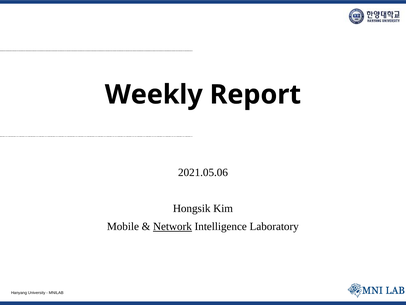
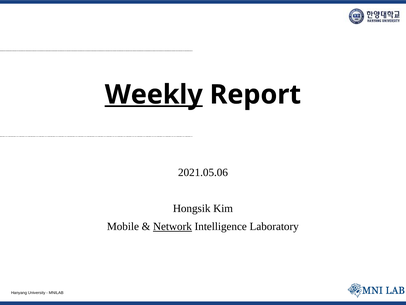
Weekly underline: none -> present (154, 94)
